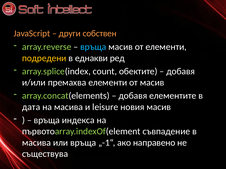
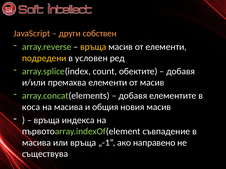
връща colour: light blue -> yellow (93, 47)
еднакви: еднакви -> условен (91, 58)
дата: дата -> коса (31, 107)
leisure: leisure -> общия (105, 107)
